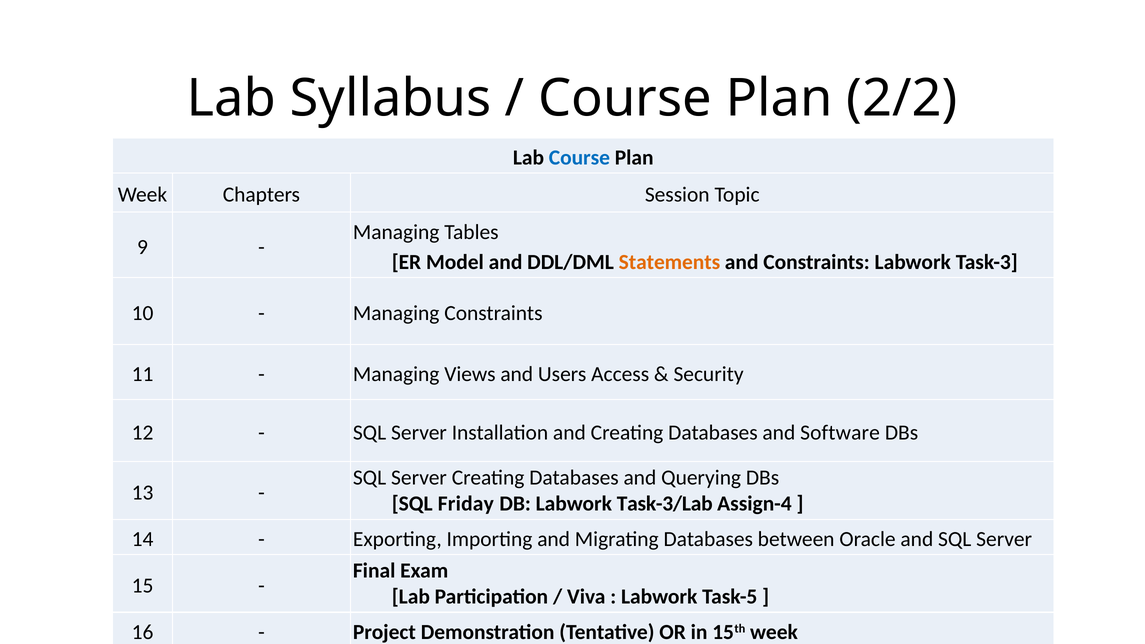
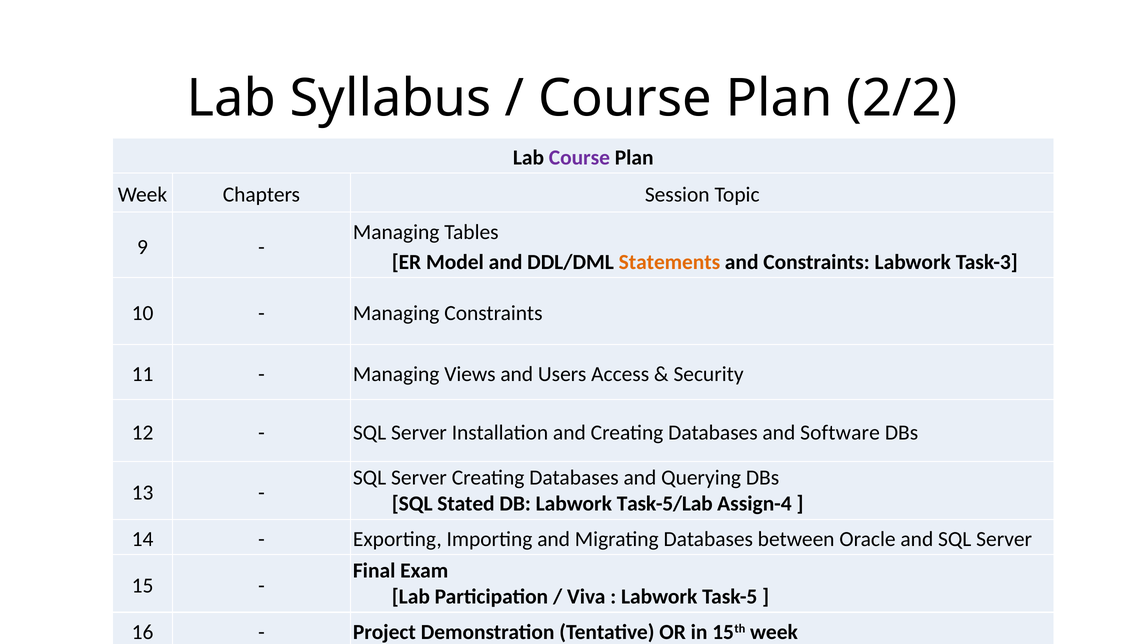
Course colour: blue -> purple (579, 158)
Friday: Friday -> Stated (466, 504)
Task-3/Lab: Task-3/Lab -> Task-5/Lab (665, 504)
